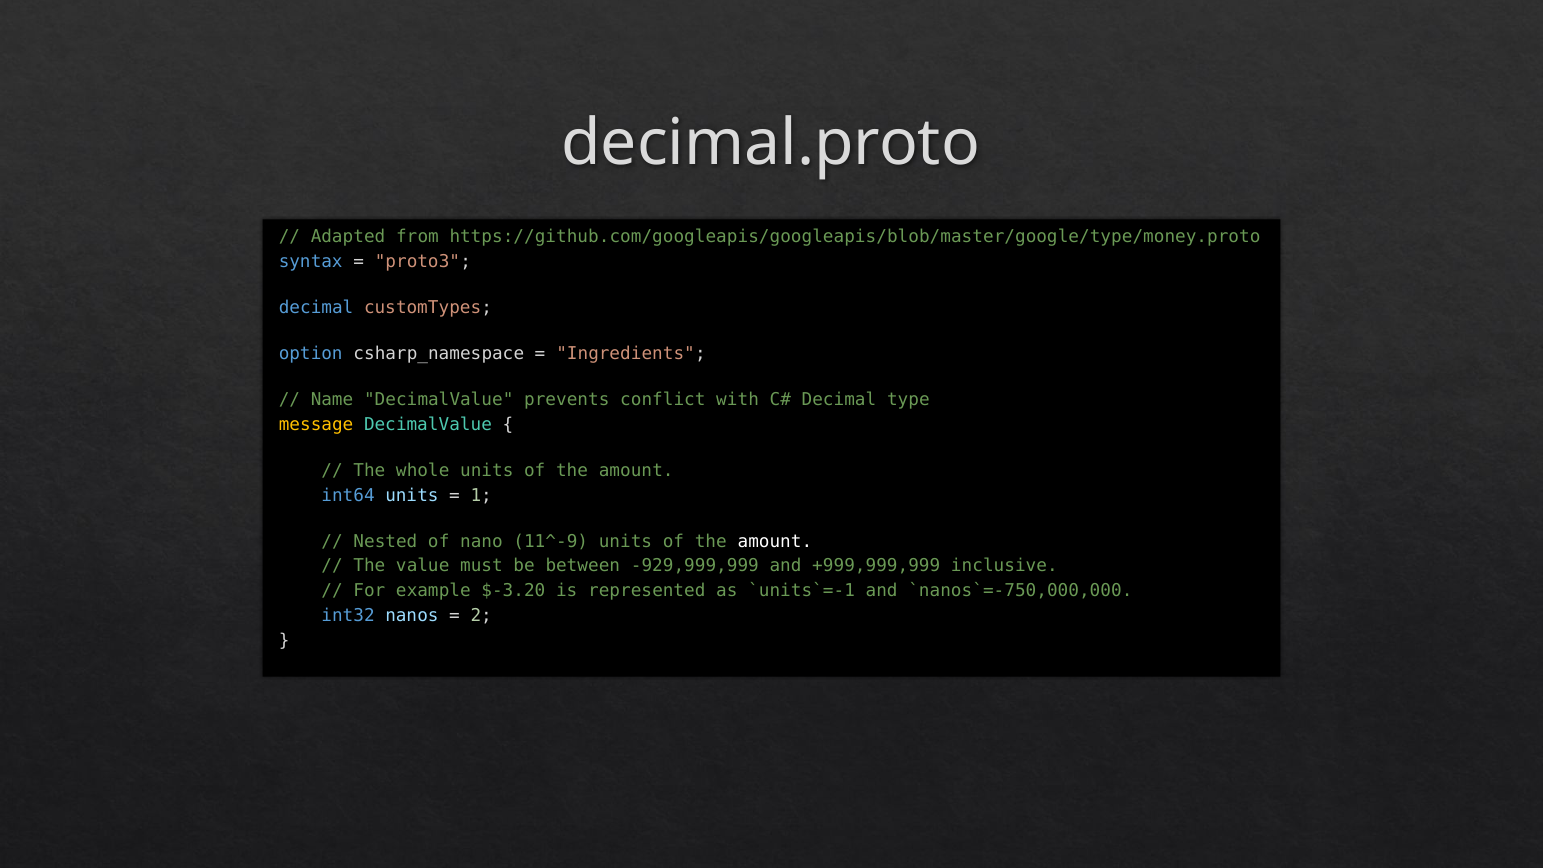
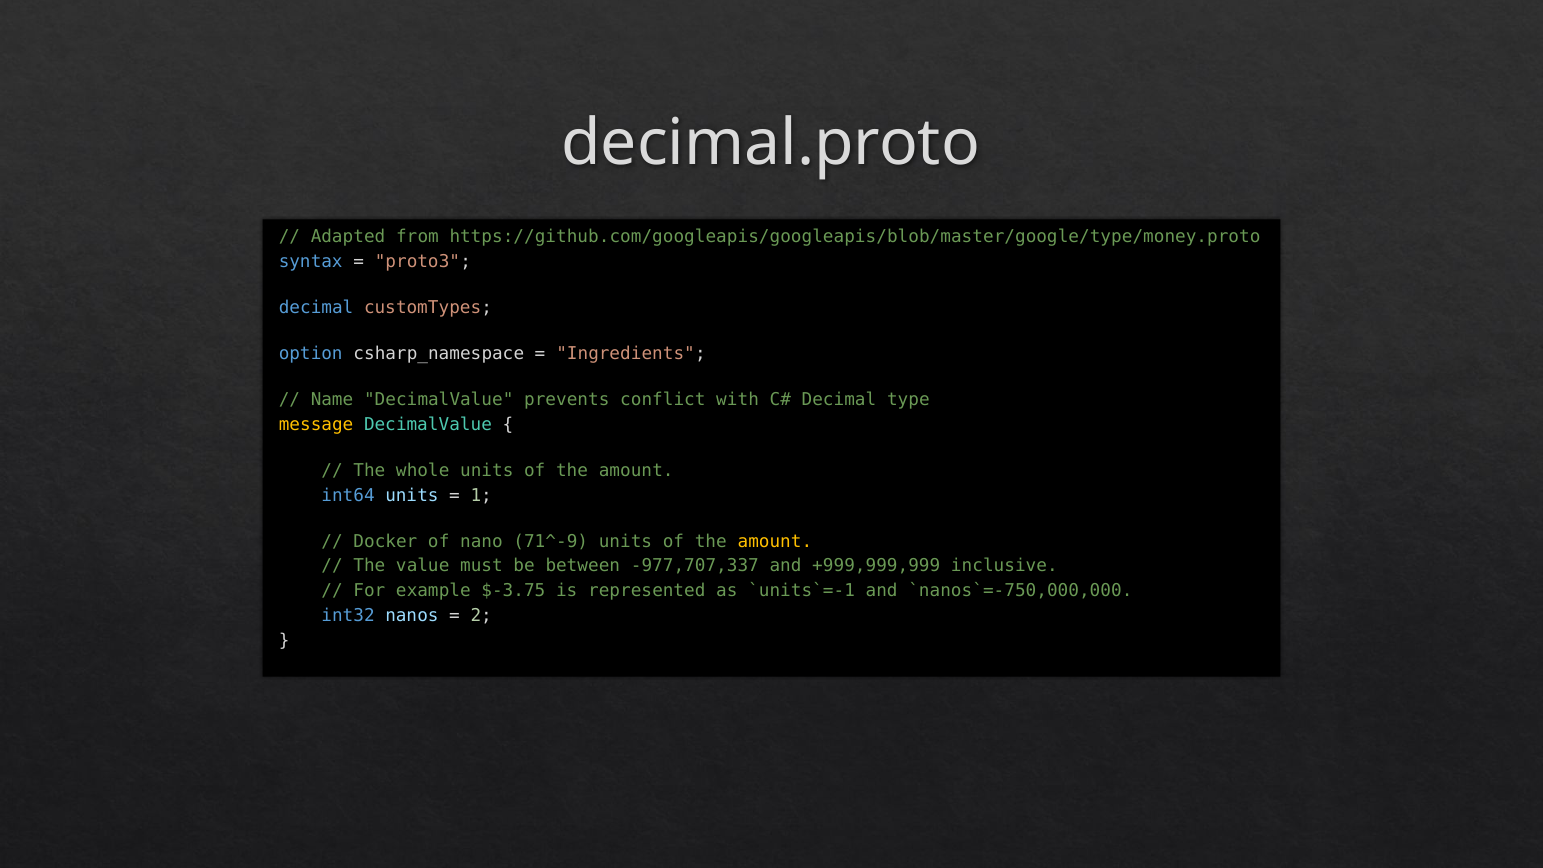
Nested: Nested -> Docker (385, 541)
11^-9: 11^-9 -> 71^-9 (551, 541)
amount colour: white -> yellow (775, 541)
-929,999,999: -929,999,999 -> -977,707,337 (695, 566)
$-3.20: $-3.20 -> $-3.75 (513, 591)
